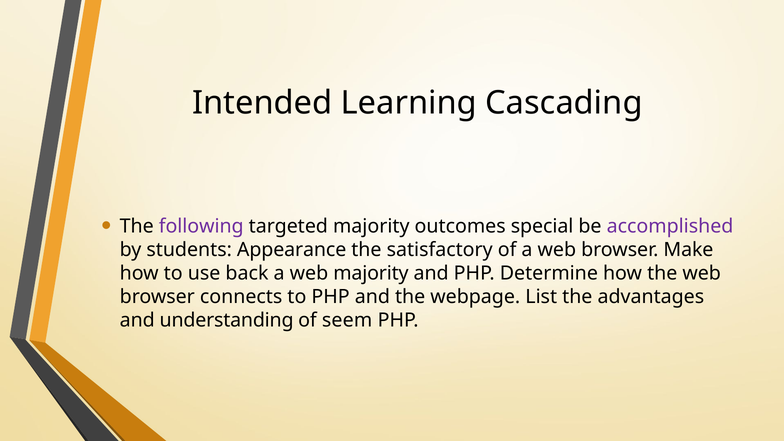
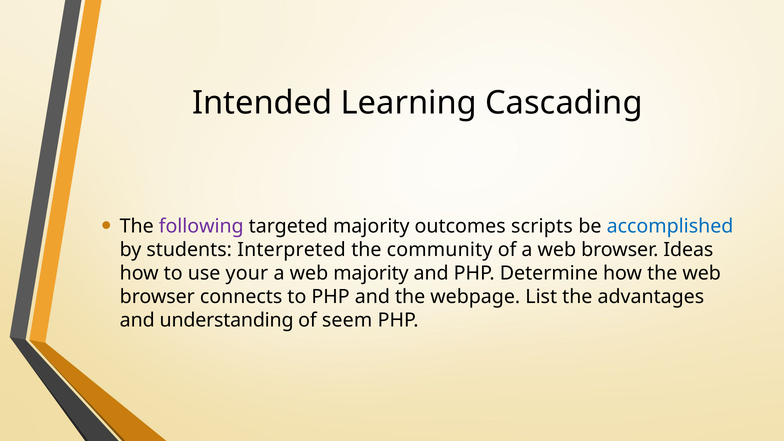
special: special -> scripts (542, 226)
accomplished colour: purple -> blue (670, 226)
Appearance: Appearance -> Interpreted (292, 250)
satisfactory: satisfactory -> community (440, 250)
Make: Make -> Ideas (688, 250)
back: back -> your (247, 273)
